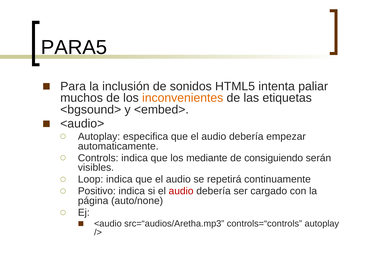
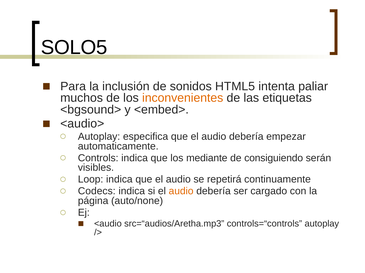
PARA5: PARA5 -> SOLO5 (74, 48)
Positivo: Positivo -> Codecs (97, 192)
audio colour: red -> orange (181, 192)
